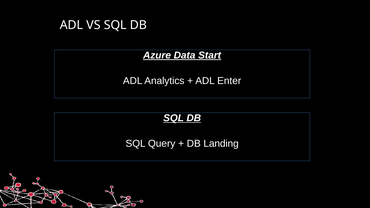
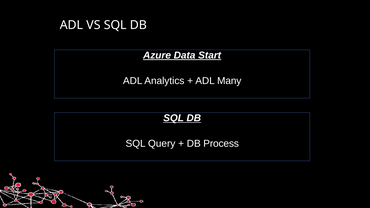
Enter: Enter -> Many (229, 81)
Landing: Landing -> Process (221, 144)
